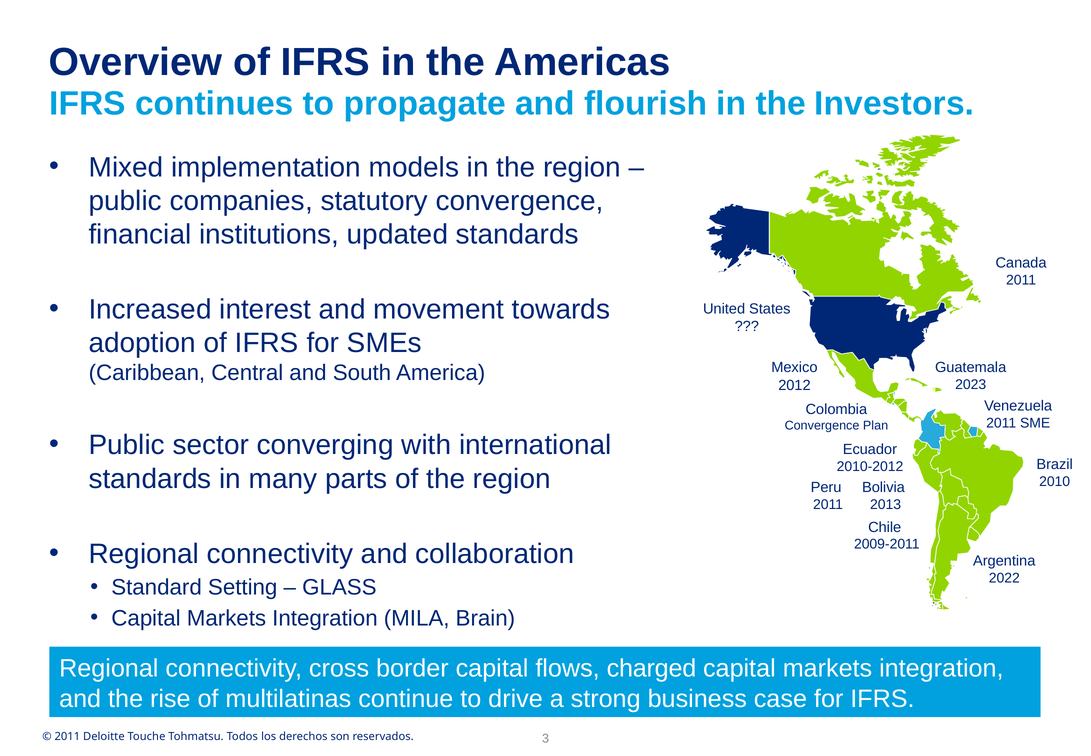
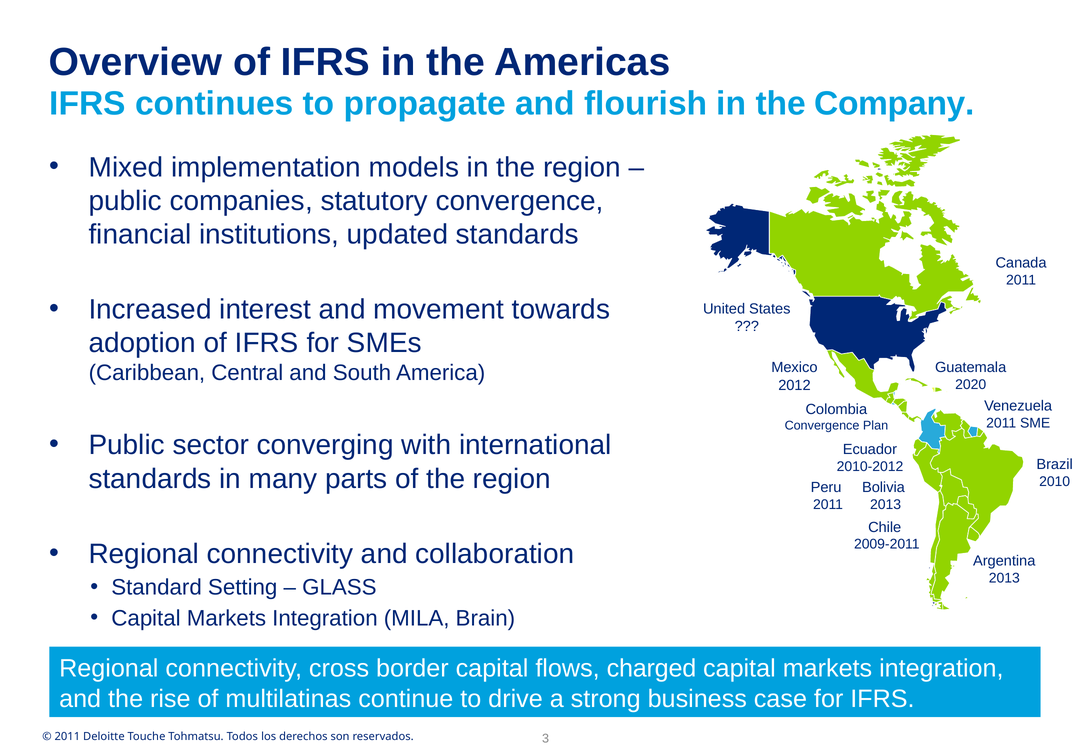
Investors: Investors -> Company (894, 104)
2023: 2023 -> 2020 (971, 384)
2022: 2022 -> 2013 (1004, 577)
